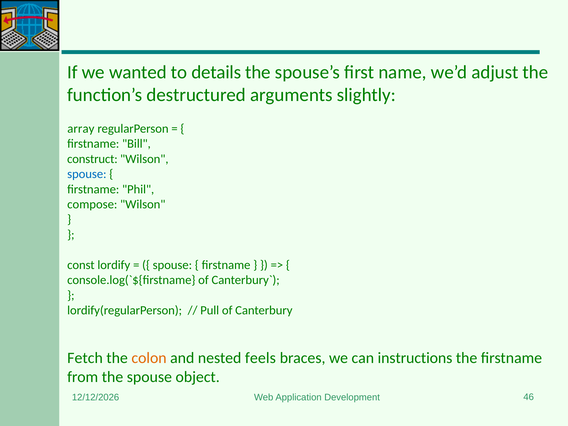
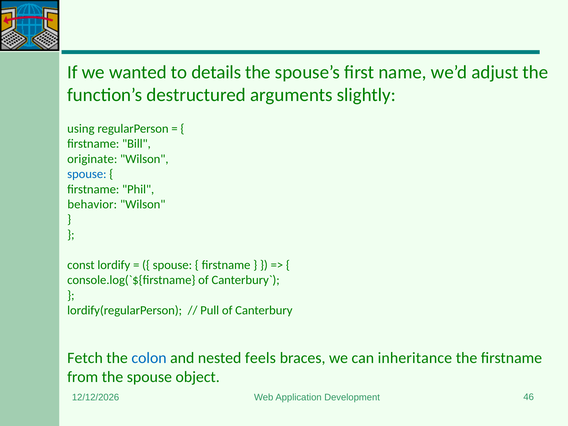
array: array -> using (81, 129)
construct: construct -> originate (92, 159)
compose: compose -> behavior (92, 204)
colon colour: orange -> blue (149, 358)
instructions: instructions -> inheritance (415, 358)
